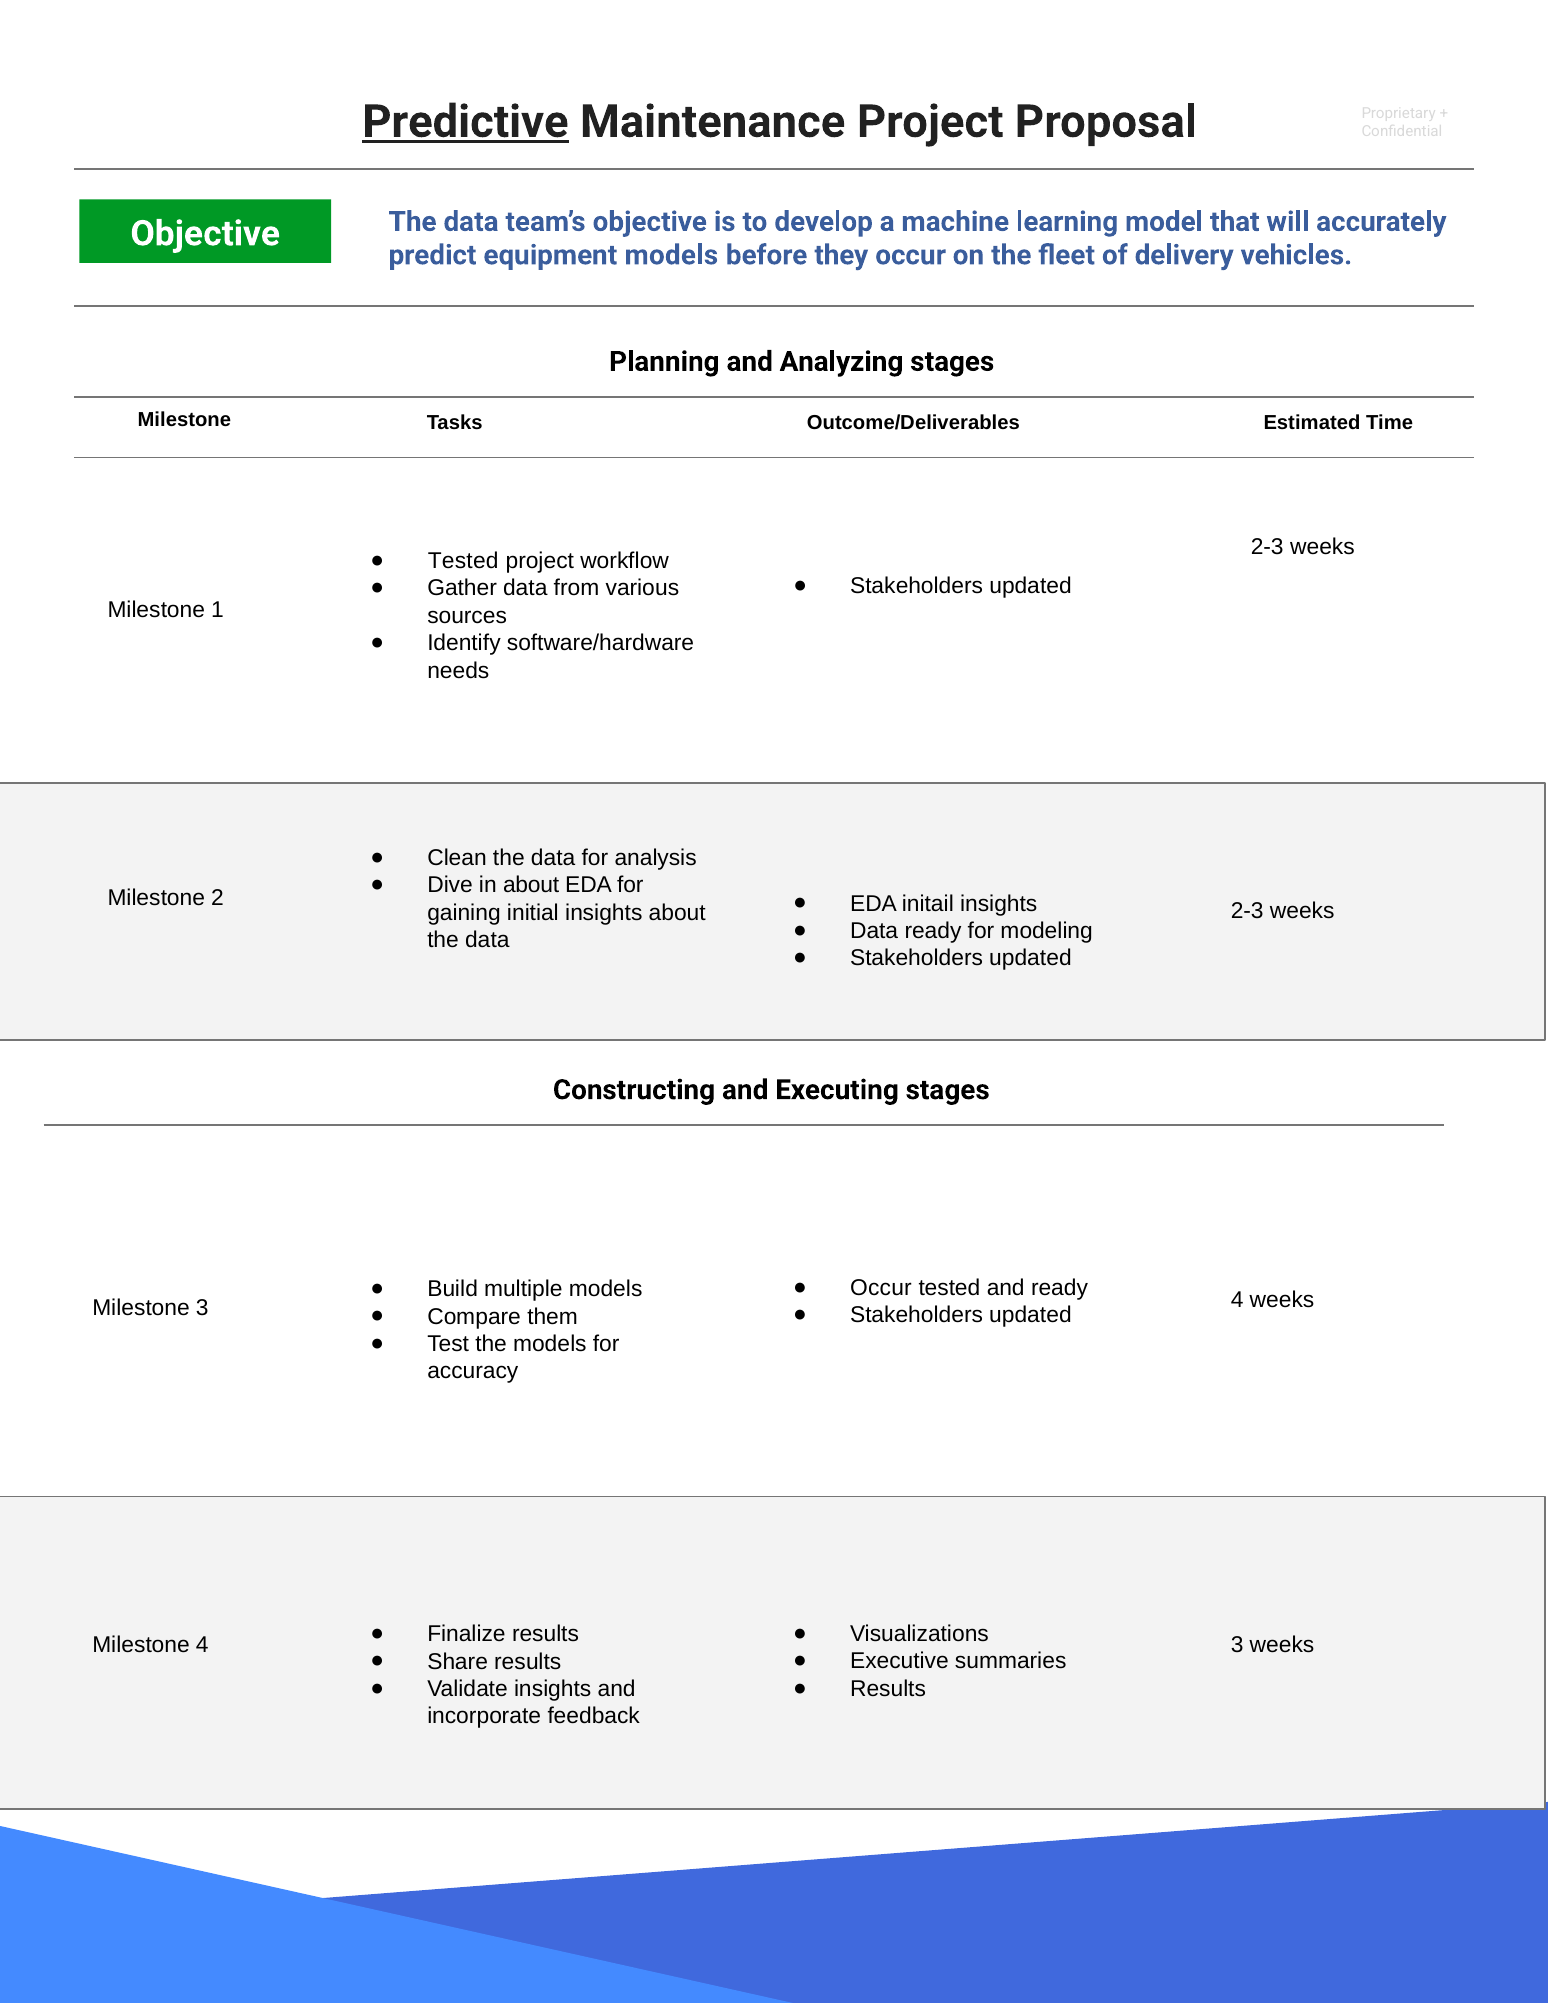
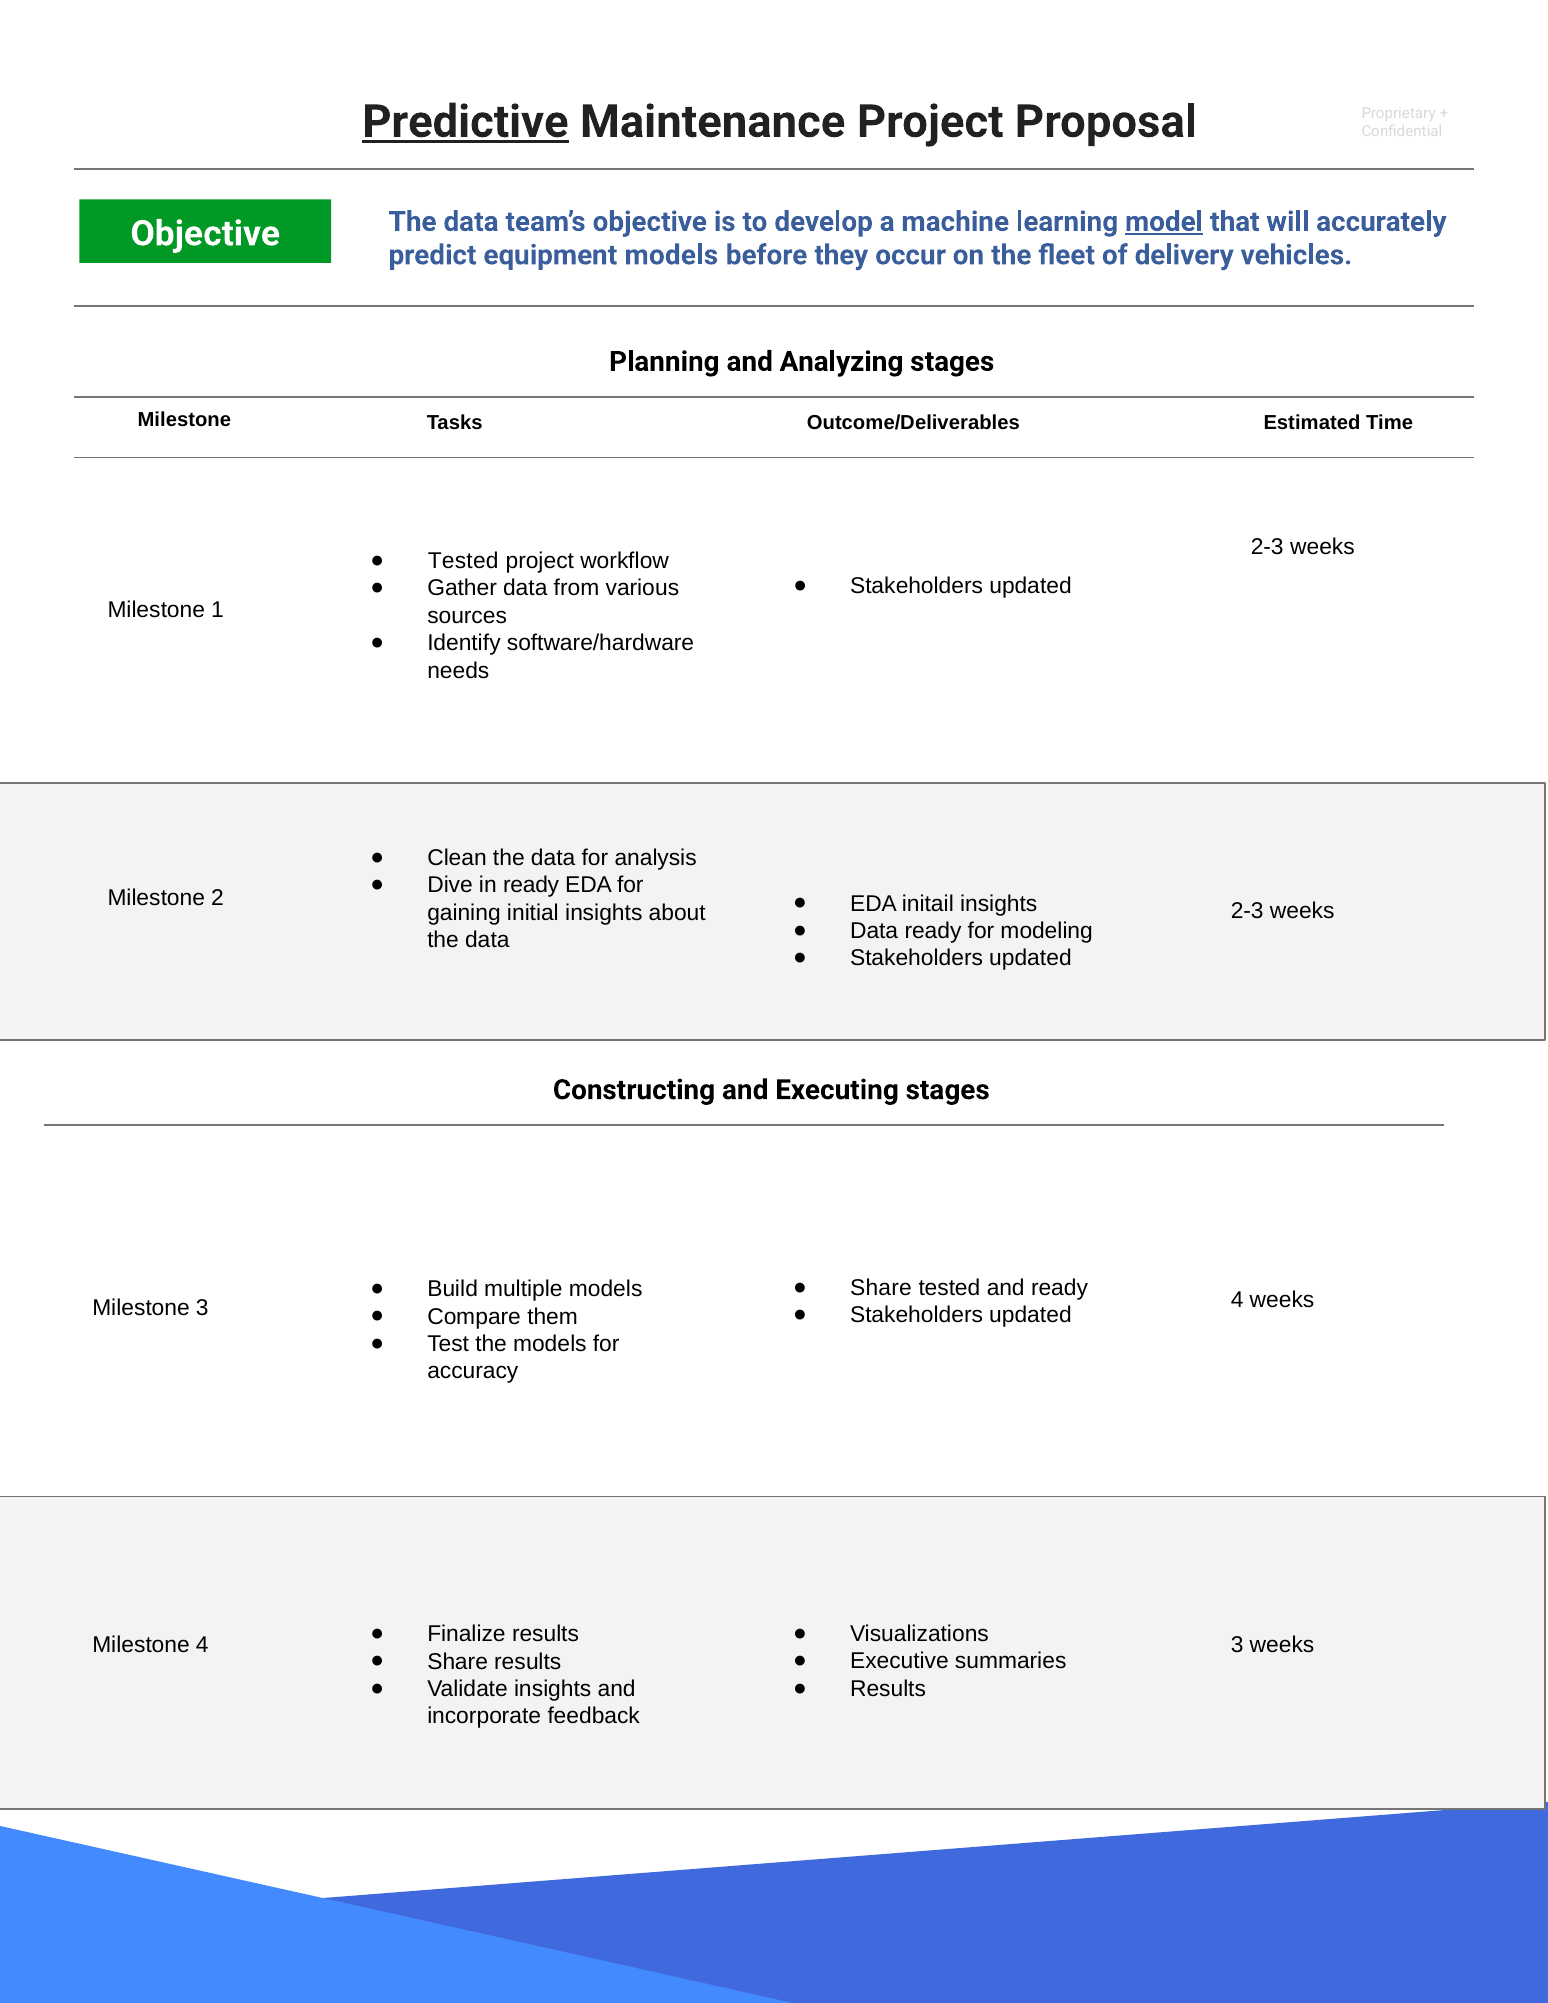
model underline: none -> present (1164, 222)
in about: about -> ready (531, 885)
Occur: Occur -> Share (881, 1288)
